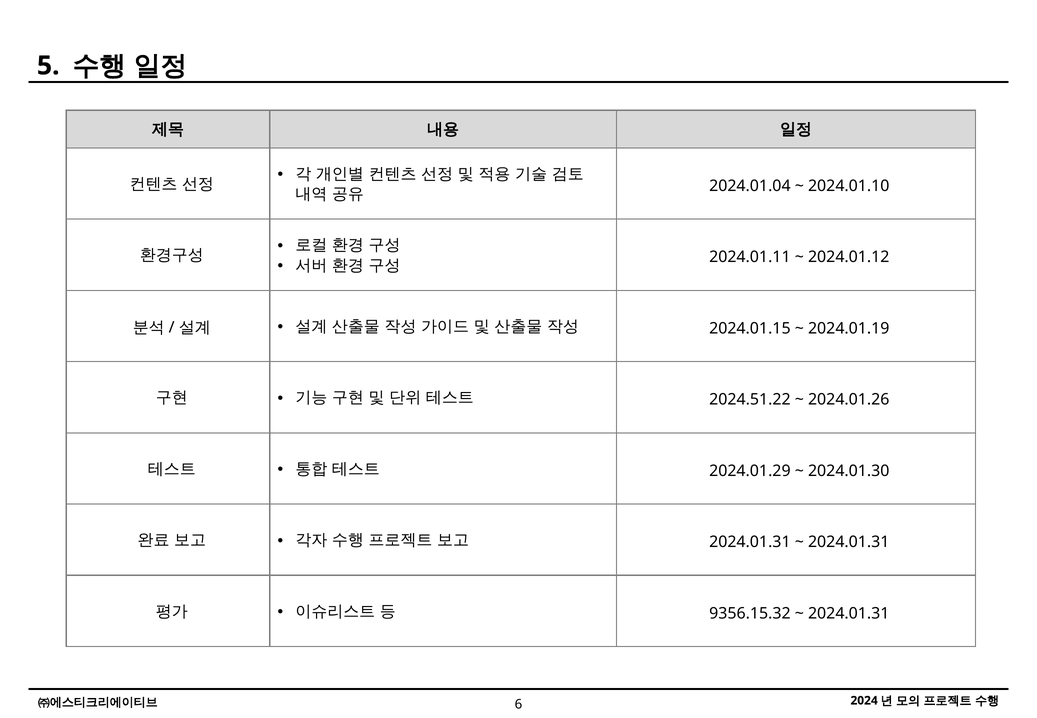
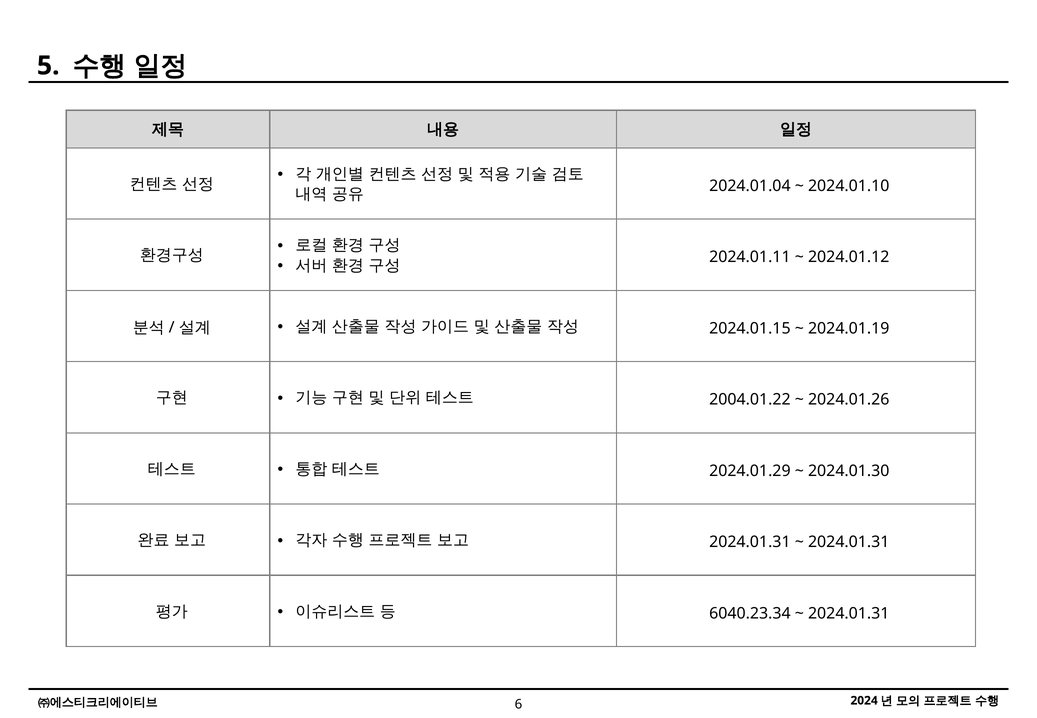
2024.51.22: 2024.51.22 -> 2004.01.22 (750, 400)
9356.15.32: 9356.15.32 -> 6040.23.34 (750, 613)
